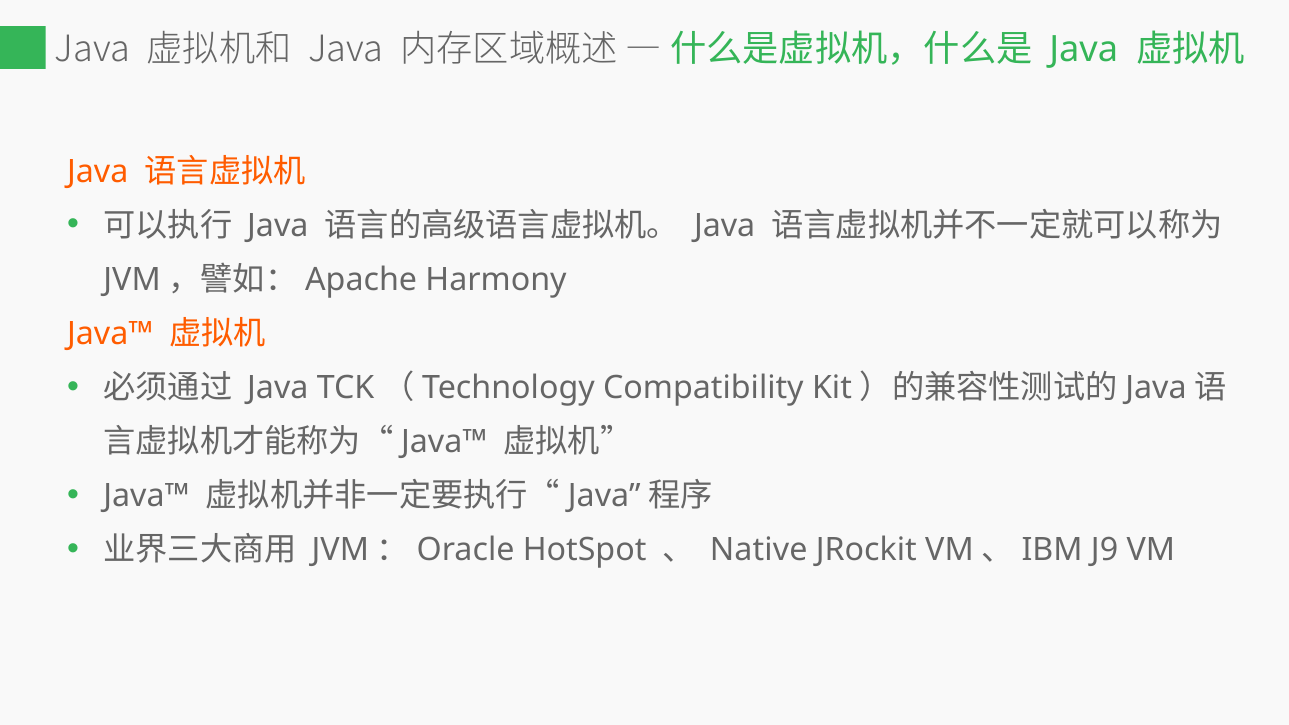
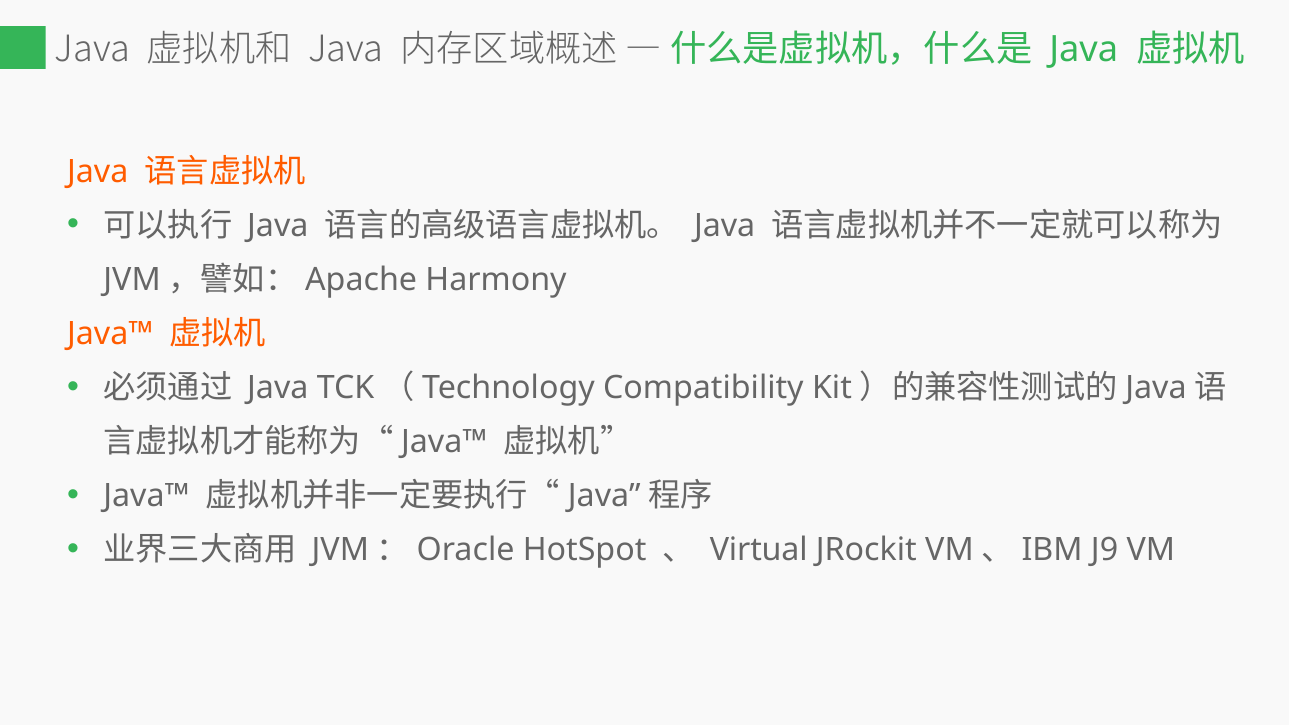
Native: Native -> Virtual (759, 550)
